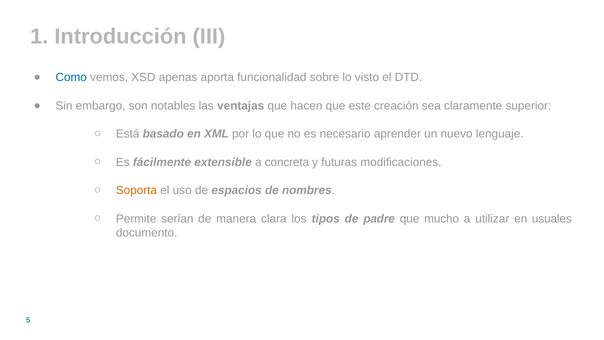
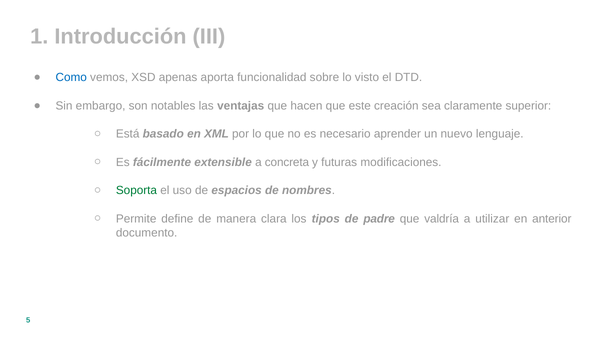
Soporta colour: orange -> green (136, 190)
serían: serían -> define (177, 219)
mucho: mucho -> valdría (442, 219)
usuales: usuales -> anterior (552, 219)
